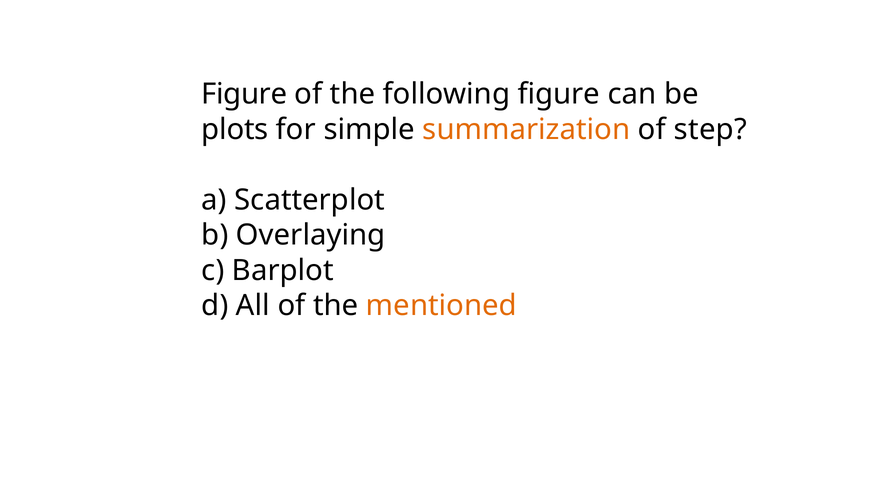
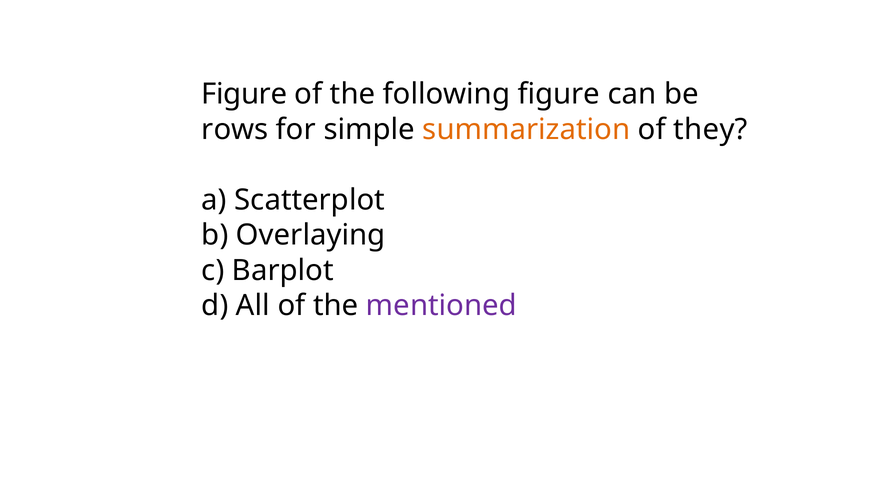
plots: plots -> rows (235, 130)
step: step -> they (710, 130)
mentioned colour: orange -> purple (441, 306)
